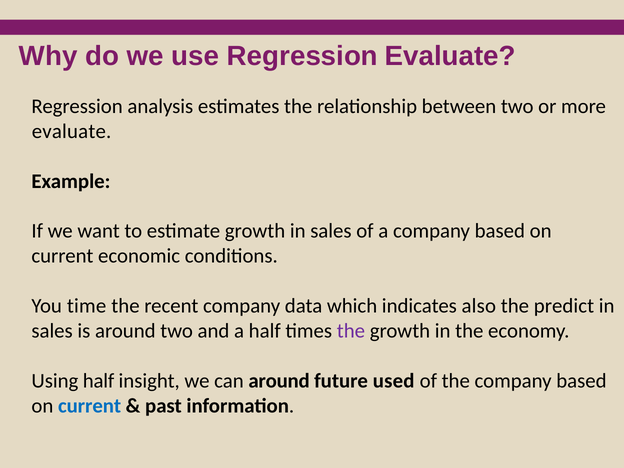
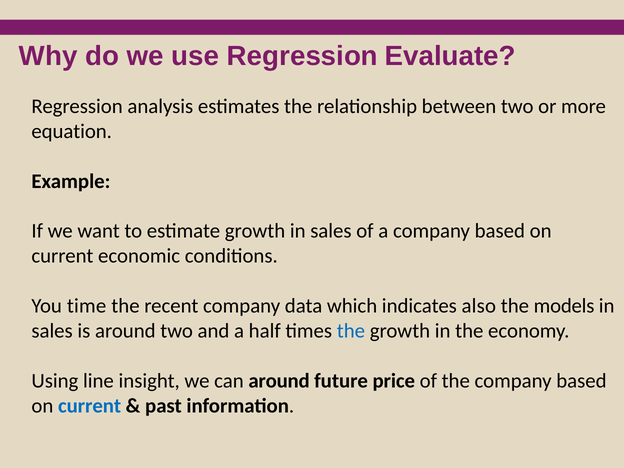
evaluate: evaluate -> equation (72, 131)
predict: predict -> models (564, 306)
the colour: purple -> blue (351, 331)
Using half: half -> line (98, 381)
used: used -> price (394, 381)
